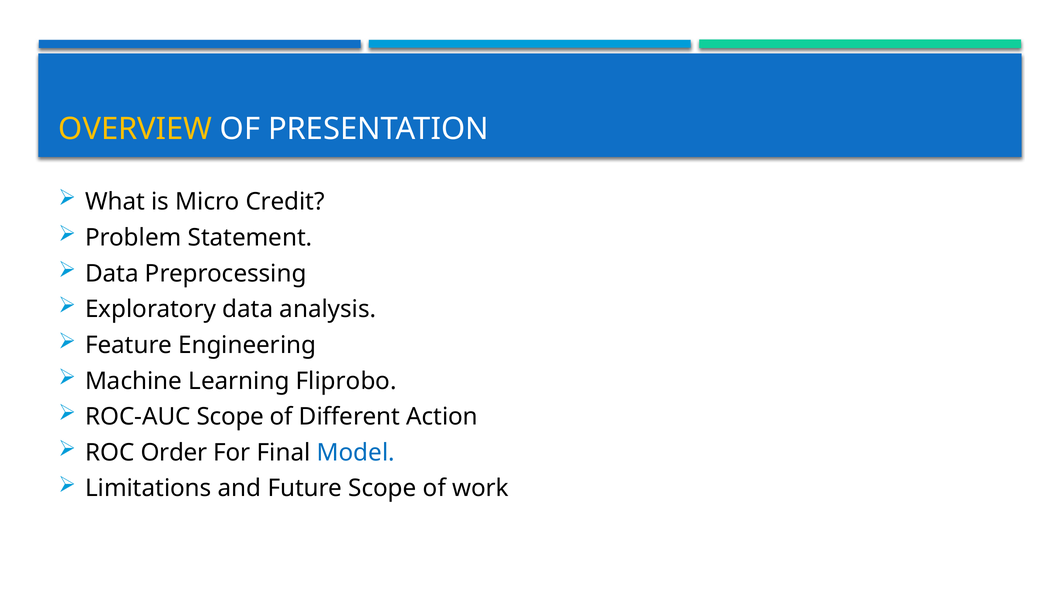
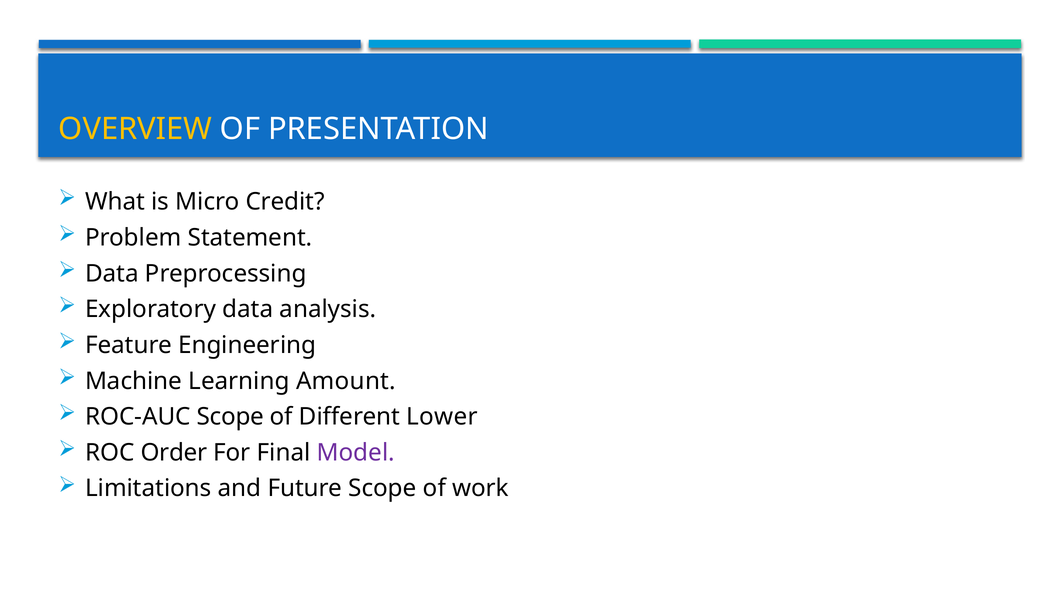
Fliprobo: Fliprobo -> Amount (346, 381)
Action: Action -> Lower (442, 416)
Model colour: blue -> purple (356, 452)
